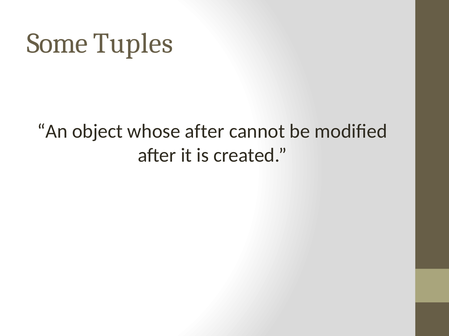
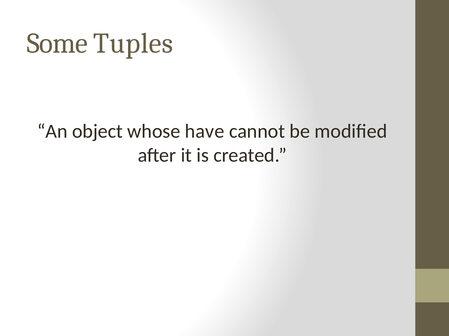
whose after: after -> have (205, 132)
